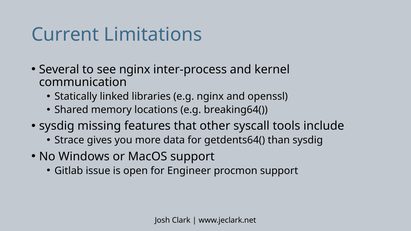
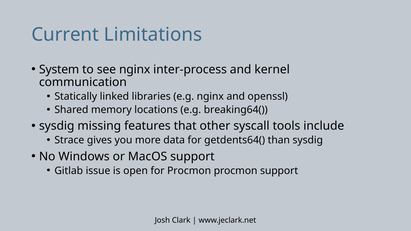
Several: Several -> System (59, 69)
for Engineer: Engineer -> Procmon (189, 171)
